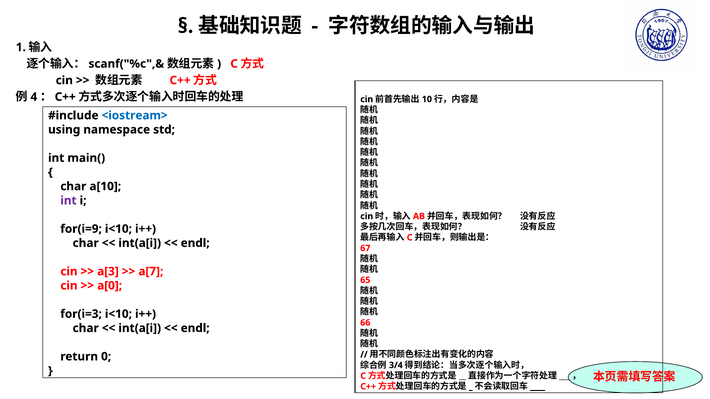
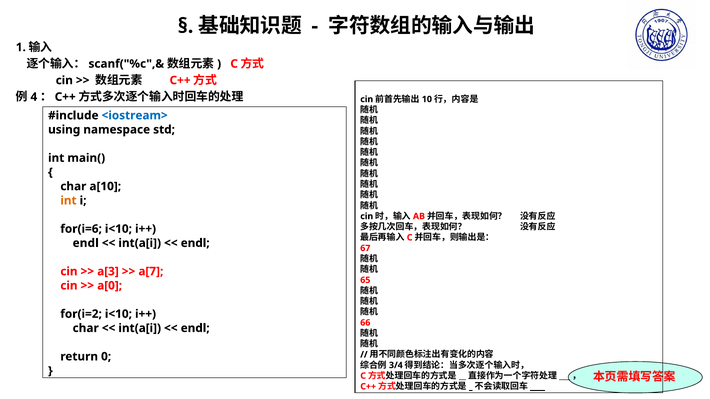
int colour: purple -> orange (68, 201)
for(i=9: for(i=9 -> for(i=6 (81, 229)
char: char -> endl (86, 243)
for(i=3: for(i=3 -> for(i=2 (81, 314)
